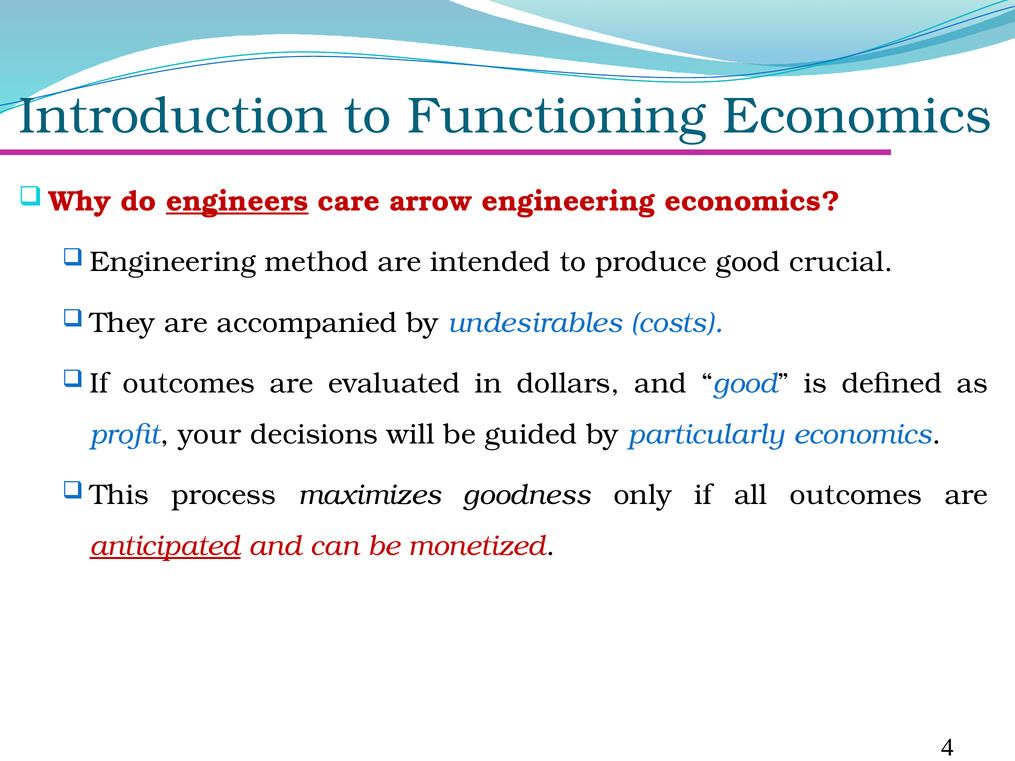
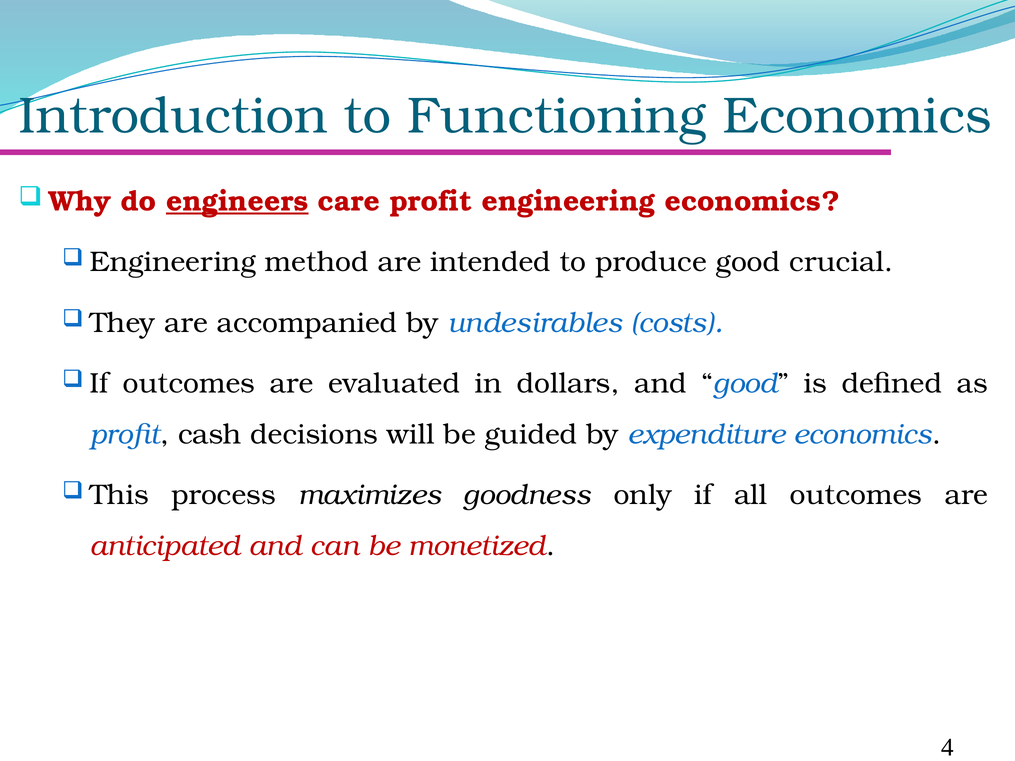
care arrow: arrow -> profit (431, 202)
your: your -> cash (210, 434)
particularly: particularly -> expenditure (706, 434)
anticipated underline: present -> none (165, 546)
